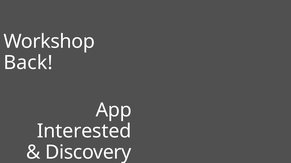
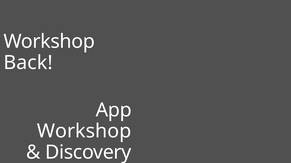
Interested: Interested -> Workshop (84, 132)
